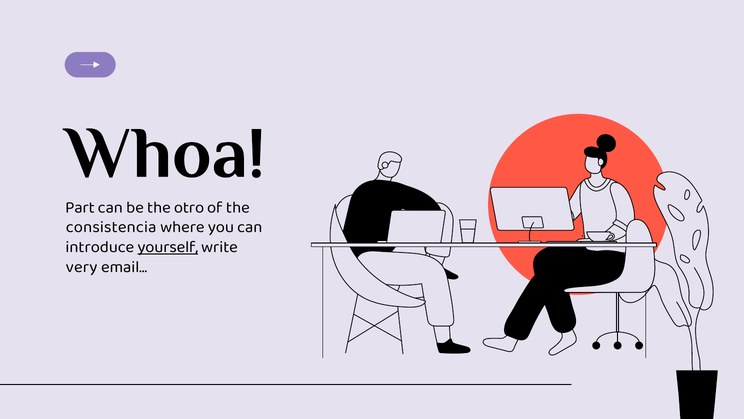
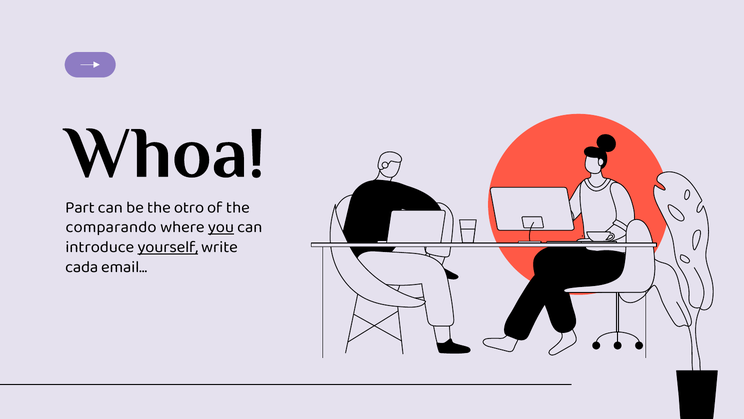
consistencia: consistencia -> comparando (111, 227)
you underline: none -> present (221, 227)
very: very -> cada (82, 266)
